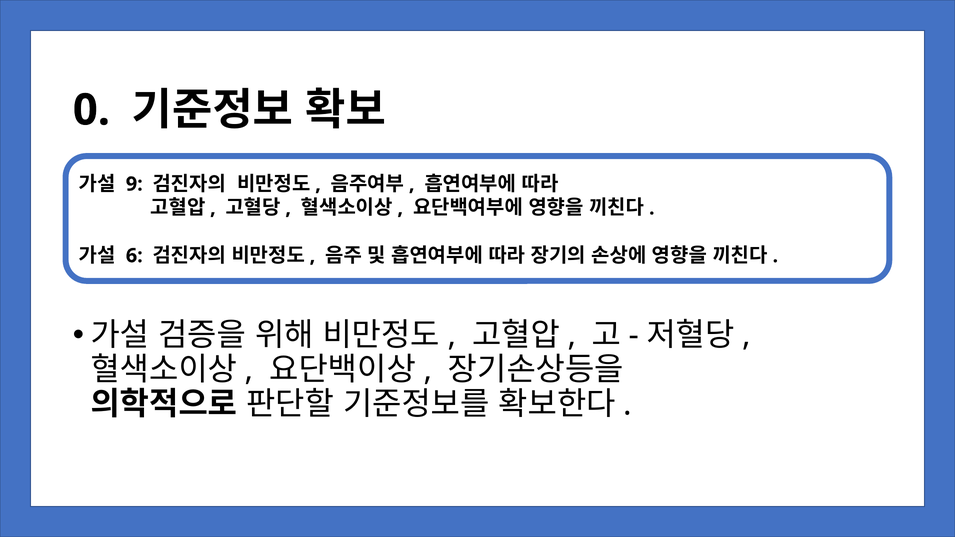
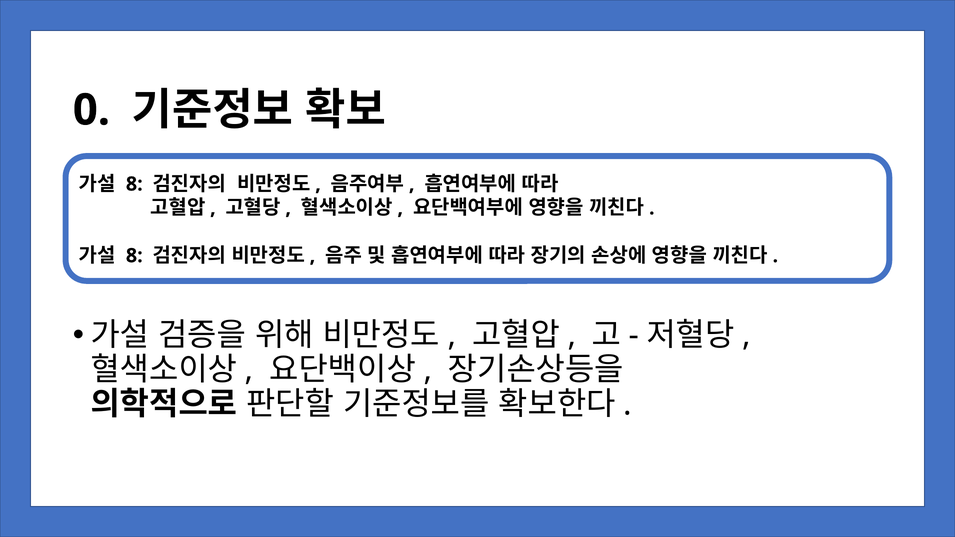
9: 9 -> 8 (134, 184)
6: 6 -> 8 (134, 256)
